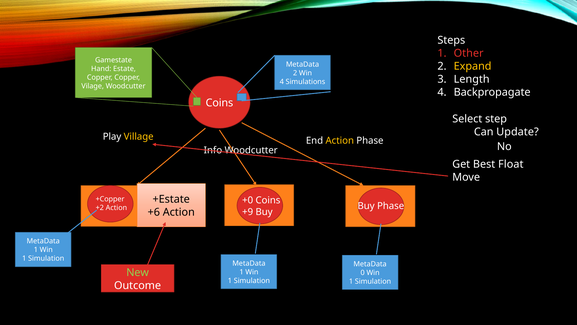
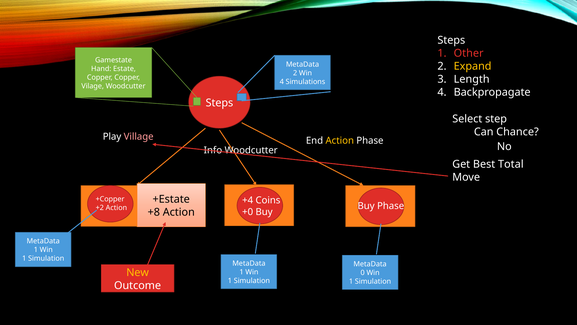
Coins: Coins -> Steps (219, 103)
Update: Update -> Chance (518, 132)
Village colour: yellow -> pink (139, 137)
Float: Float -> Total (511, 164)
+0: +0 -> +4 (248, 200)
+9: +9 -> +0 (248, 212)
+6: +6 -> +8 (154, 212)
New colour: light green -> yellow (138, 272)
